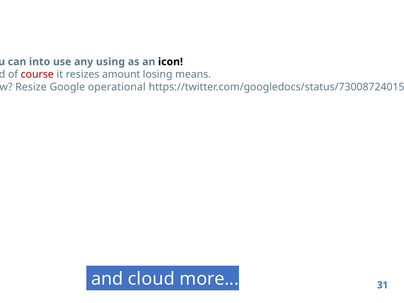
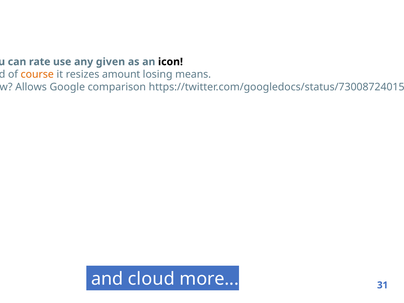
into: into -> rate (40, 62)
using: using -> given (110, 62)
course colour: red -> orange (37, 74)
Resize: Resize -> Allows (31, 87)
operational: operational -> comparison (117, 87)
